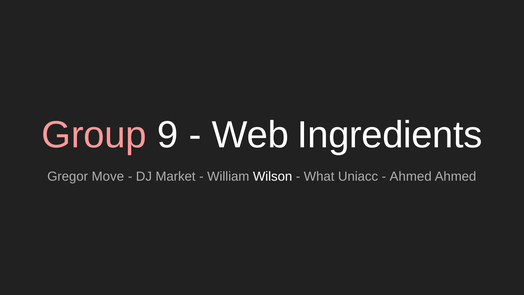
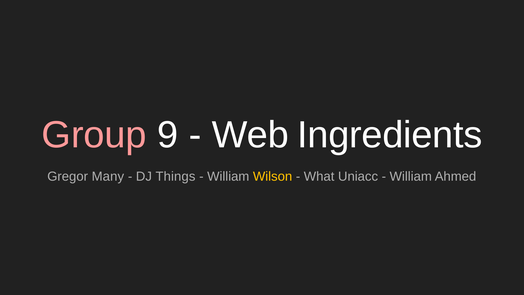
Move: Move -> Many (108, 176)
Market: Market -> Things (175, 176)
Wilson colour: white -> yellow (273, 176)
Ahmed: Ahmed -> William (411, 176)
